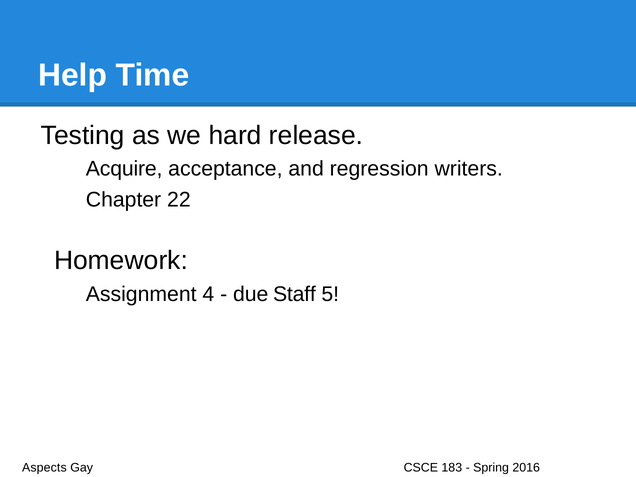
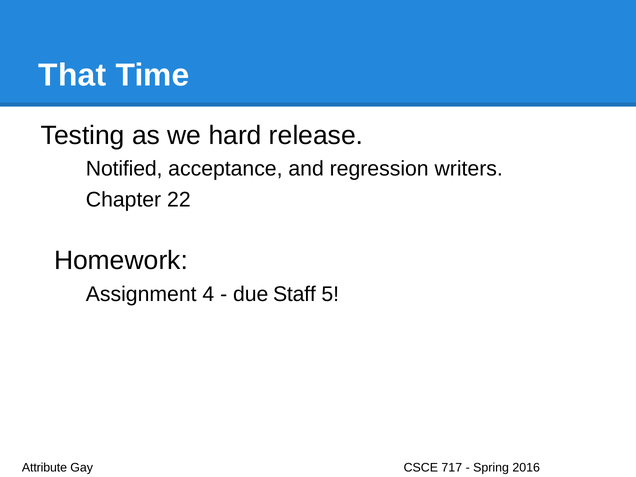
Help: Help -> That (72, 75)
Acquire: Acquire -> Notified (124, 169)
Aspects: Aspects -> Attribute (45, 468)
183: 183 -> 717 (452, 468)
